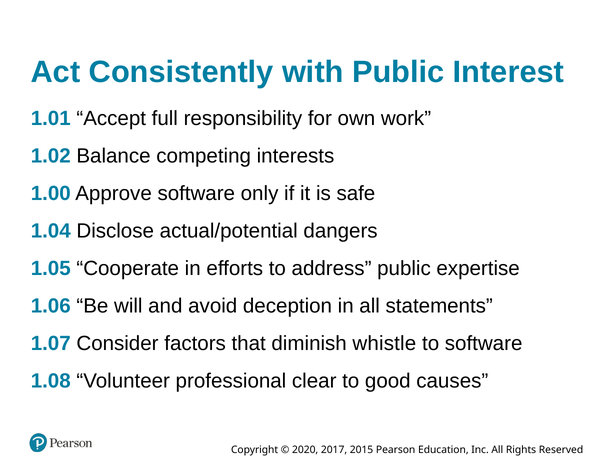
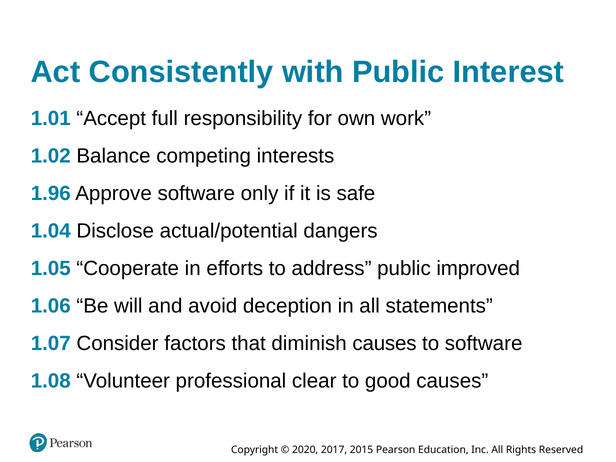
1.00: 1.00 -> 1.96 (51, 194)
expertise: expertise -> improved (478, 268)
diminish whistle: whistle -> causes (385, 343)
